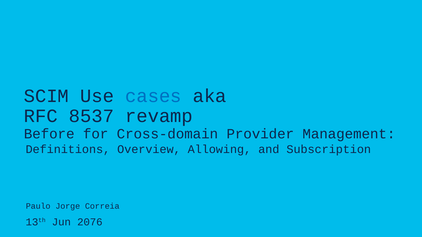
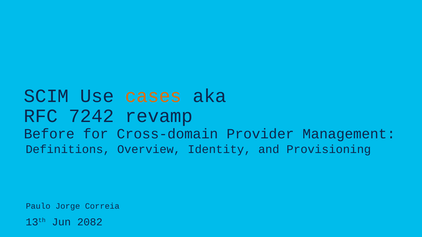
cases colour: blue -> orange (153, 96)
8537: 8537 -> 7242 (91, 116)
Allowing: Allowing -> Identity (219, 149)
Subscription: Subscription -> Provisioning (329, 149)
2076: 2076 -> 2082 (90, 222)
